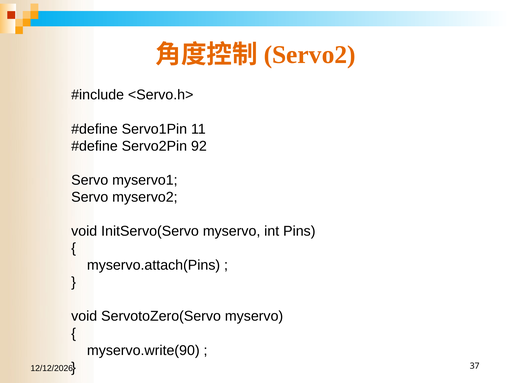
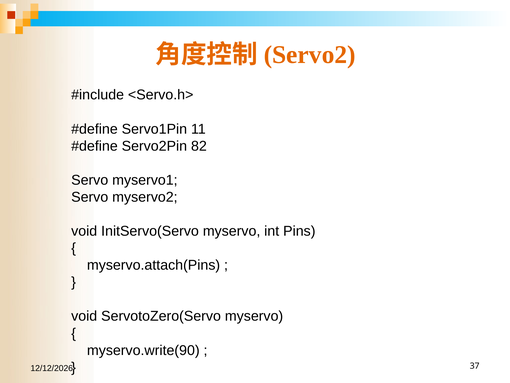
92: 92 -> 82 (199, 146)
